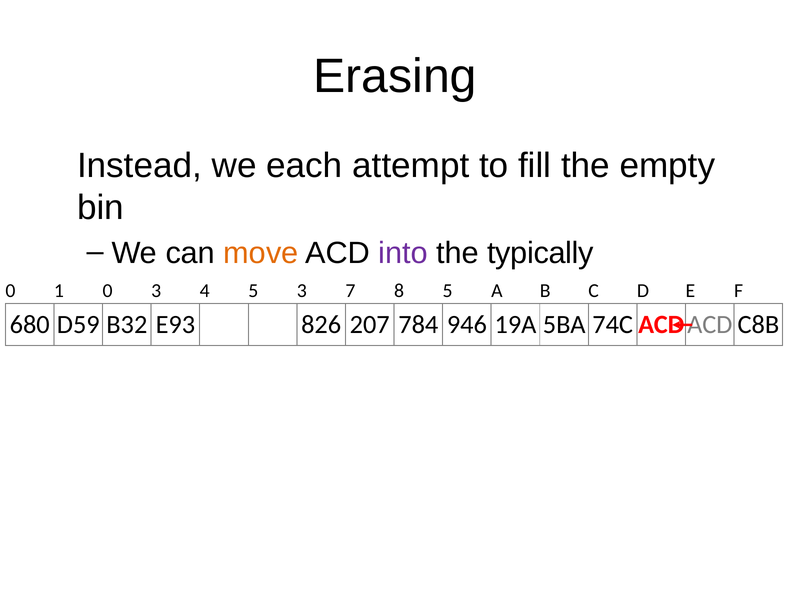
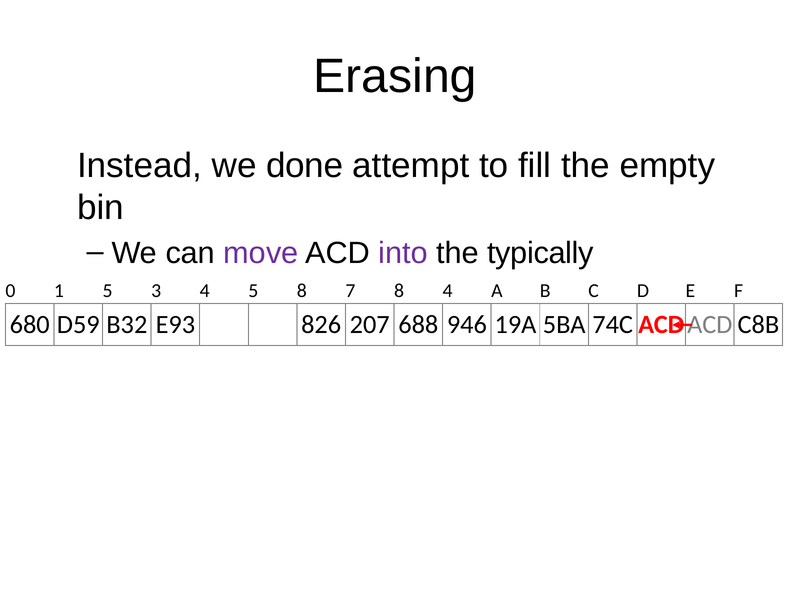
each: each -> done (305, 166)
move colour: orange -> purple (261, 253)
1 0: 0 -> 5 (108, 291)
5 3: 3 -> 8 (302, 291)
8 5: 5 -> 4 (448, 291)
784: 784 -> 688 (418, 325)
